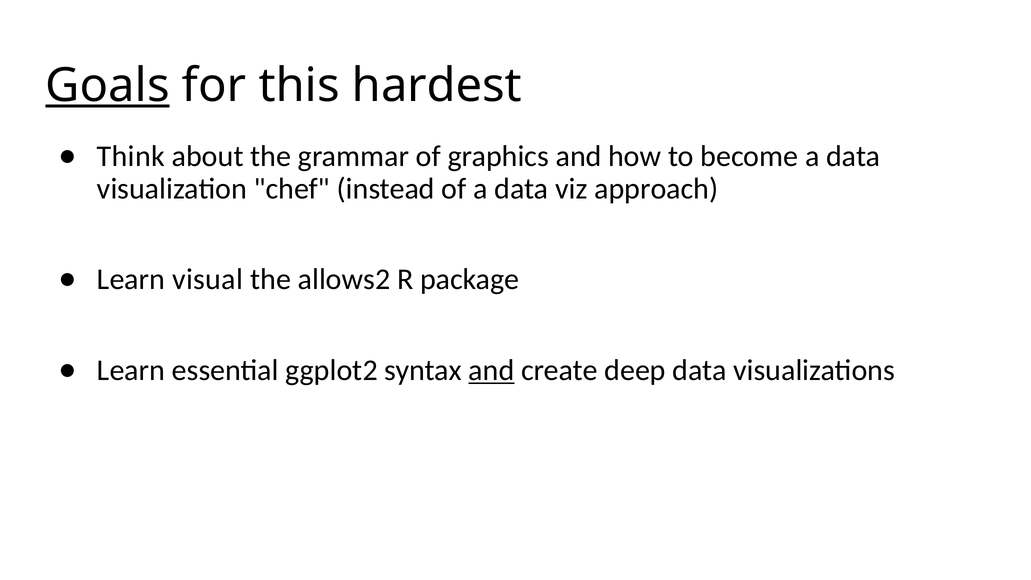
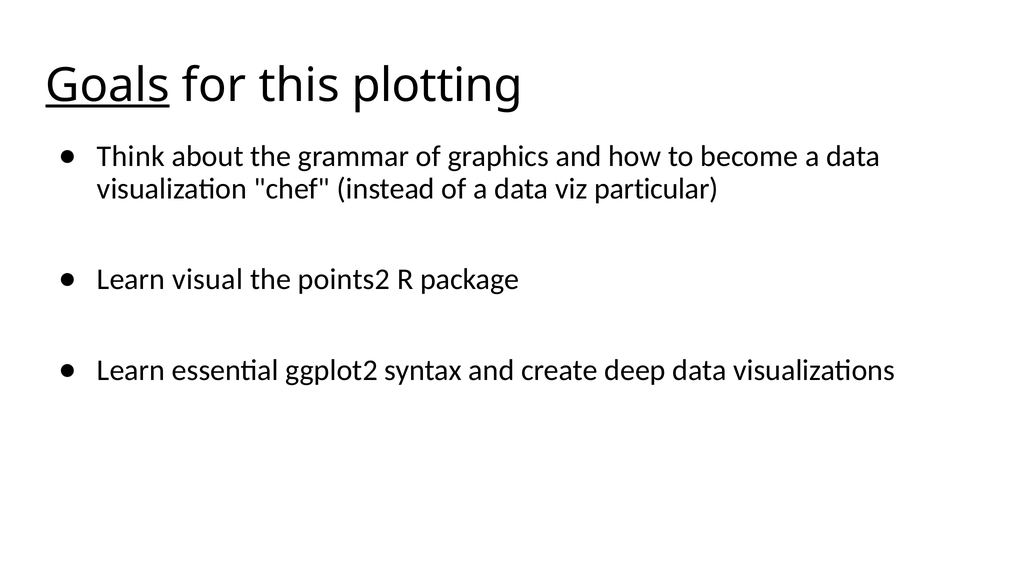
hardest: hardest -> plotting (437, 86)
approach: approach -> particular (656, 189)
allows2: allows2 -> points2 (344, 280)
and underline: present -> none (491, 370)
